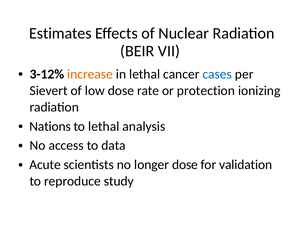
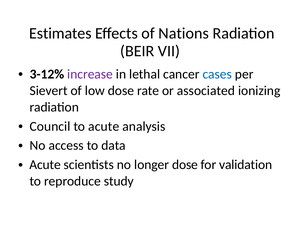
Nuclear: Nuclear -> Nations (184, 33)
increase colour: orange -> purple (90, 74)
protection: protection -> associated (206, 91)
Nations: Nations -> Council (50, 126)
to lethal: lethal -> acute (104, 126)
